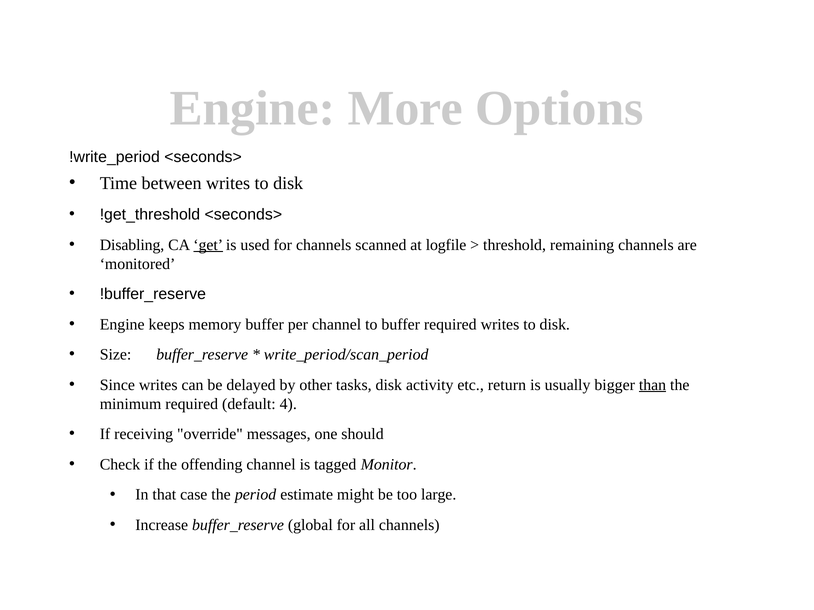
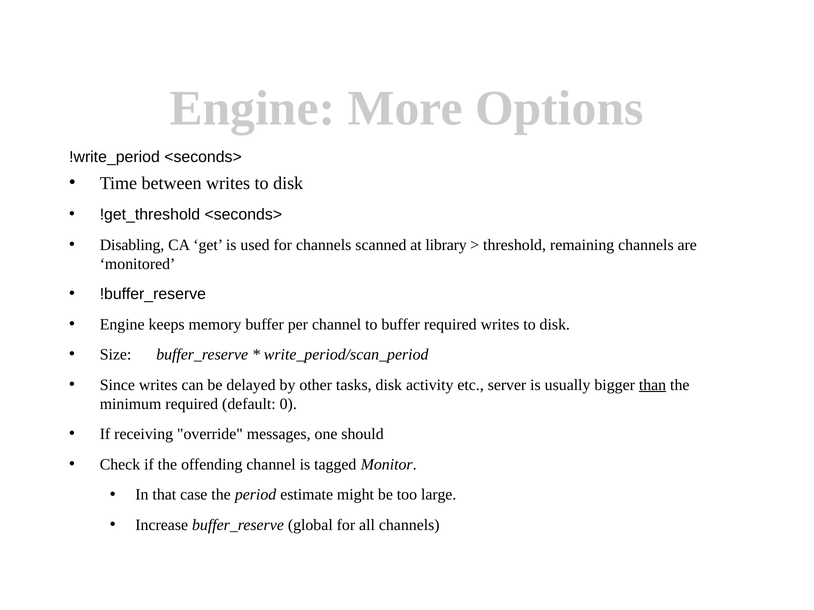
get underline: present -> none (208, 245)
logfile: logfile -> library (446, 245)
return: return -> server (507, 385)
4: 4 -> 0 (288, 404)
